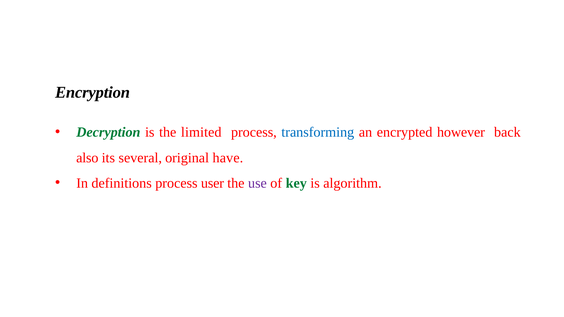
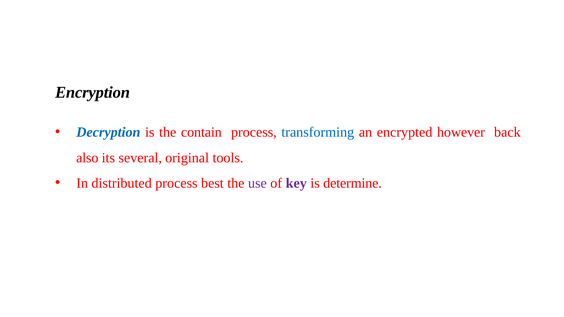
Decryption colour: green -> blue (108, 132)
limited: limited -> contain (201, 132)
have: have -> tools (228, 158)
definitions: definitions -> distributed (122, 183)
user: user -> best (212, 183)
key colour: green -> purple (296, 183)
algorithm: algorithm -> determine (353, 183)
